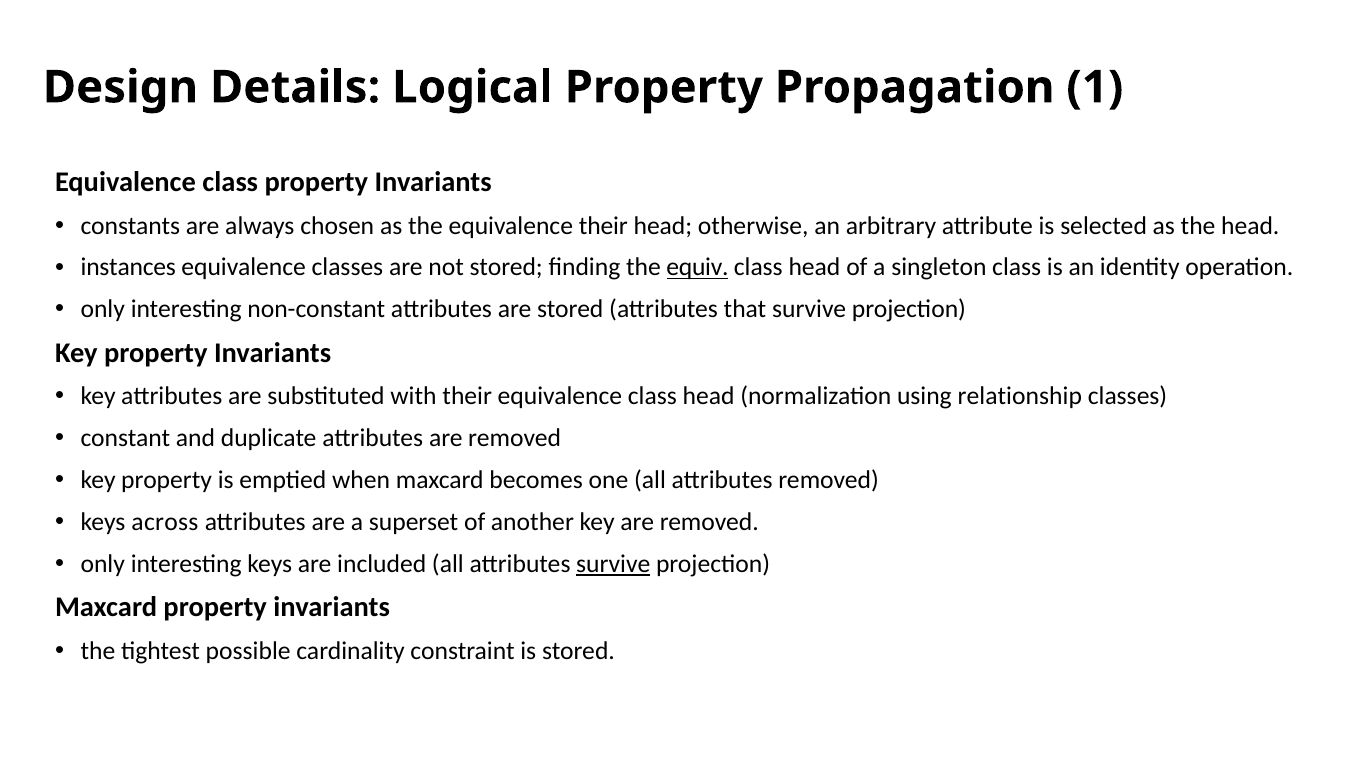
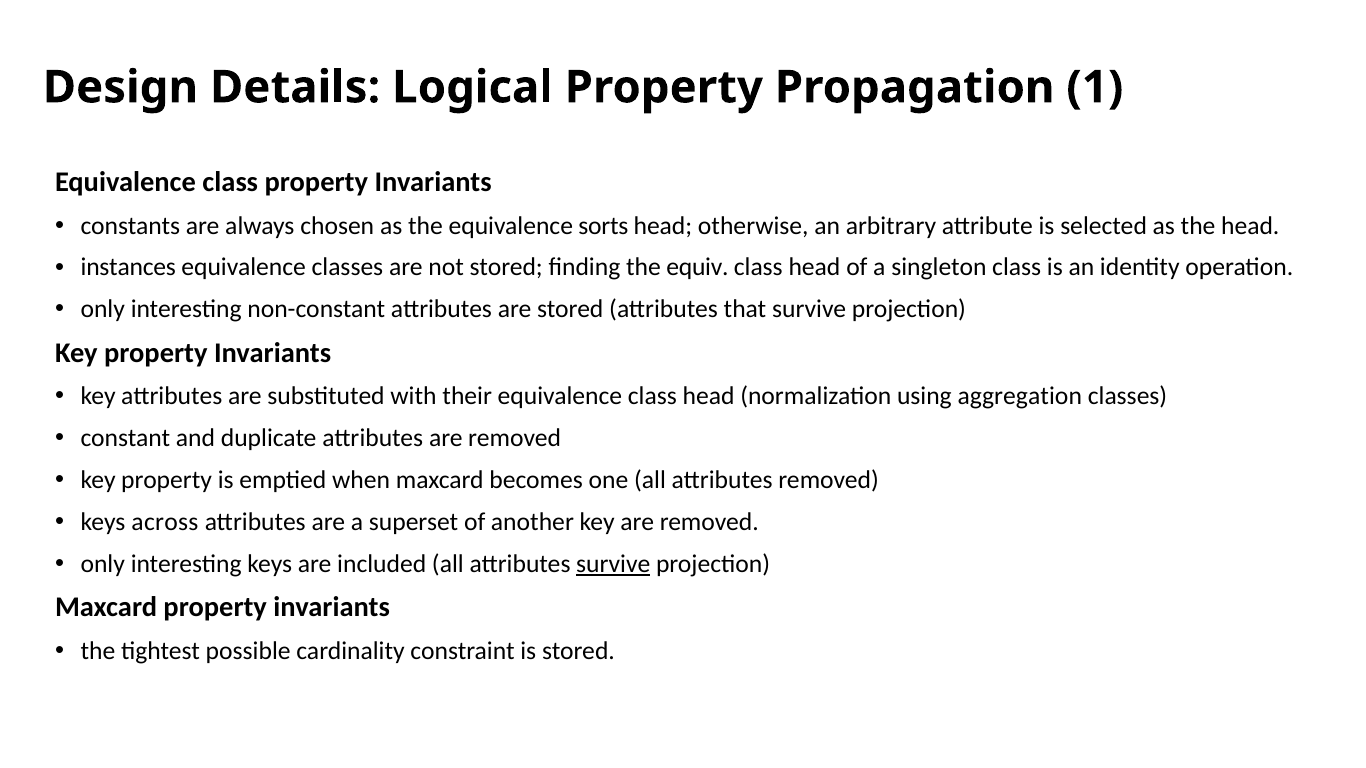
equivalence their: their -> sorts (603, 226)
equiv underline: present -> none (697, 268)
relationship: relationship -> aggregation (1020, 396)
